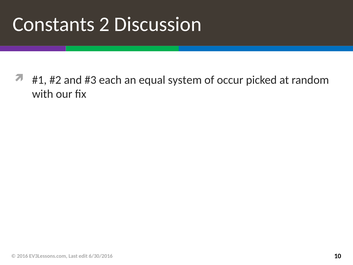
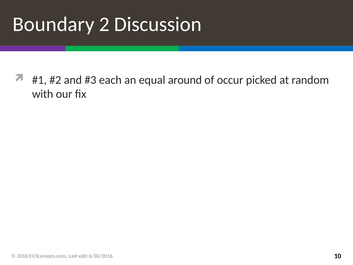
Constants: Constants -> Boundary (53, 24)
system: system -> around (185, 80)
